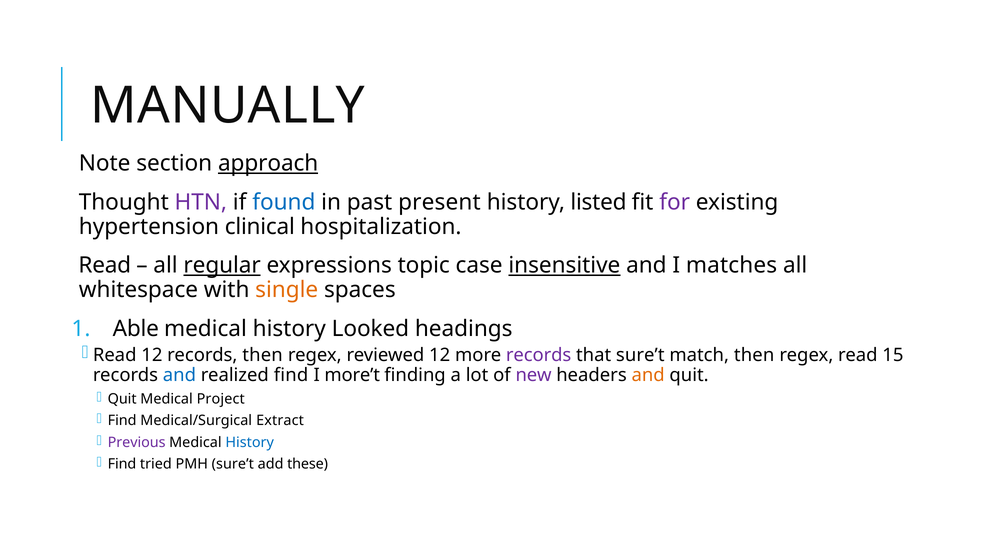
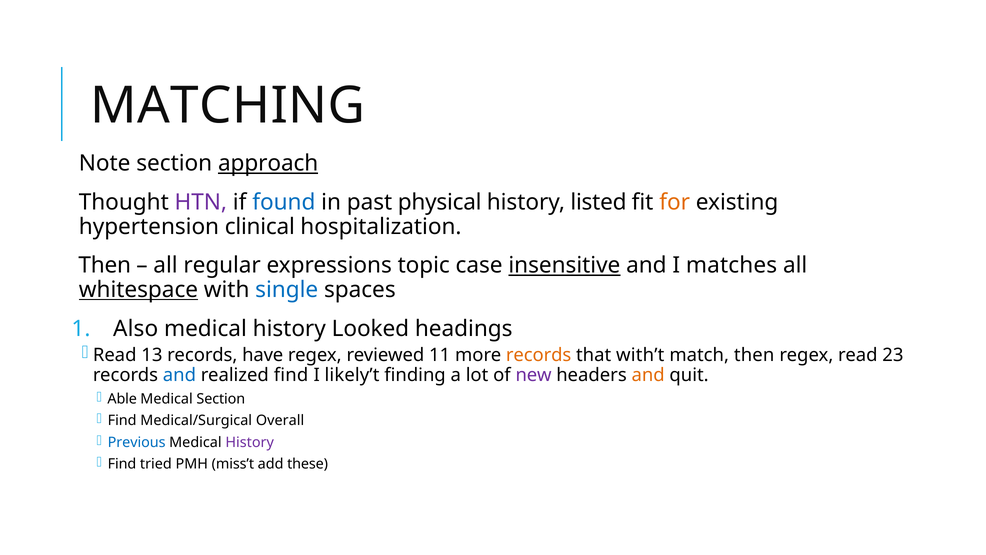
MANUALLY: MANUALLY -> MATCHING (228, 106)
present: present -> physical (440, 202)
for colour: purple -> orange (675, 202)
Read: Read -> Then (105, 265)
regular underline: present -> none (222, 265)
whitespace underline: none -> present (138, 290)
single colour: orange -> blue (287, 290)
Able: Able -> Also (136, 328)
Read 12: 12 -> 13 (152, 355)
records then: then -> have (263, 355)
reviewed 12: 12 -> 11 (440, 355)
records colour: purple -> orange (539, 355)
that sure’t: sure’t -> with’t (640, 355)
15: 15 -> 23 (893, 355)
more’t: more’t -> likely’t (352, 375)
Quit: Quit -> Able (122, 399)
Medical Project: Project -> Section (221, 399)
Extract: Extract -> Overall (280, 420)
Previous colour: purple -> blue (137, 442)
History colour: blue -> purple (250, 442)
PMH sure’t: sure’t -> miss’t (233, 464)
